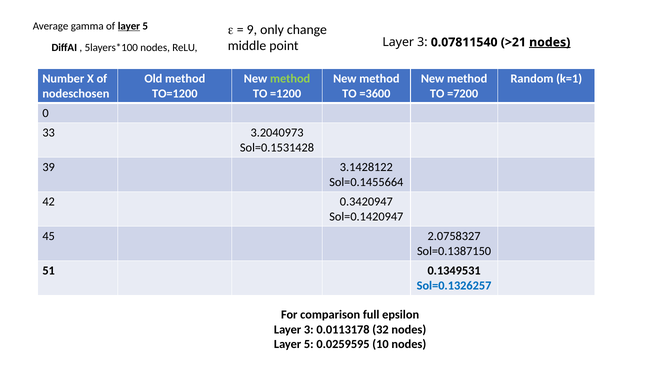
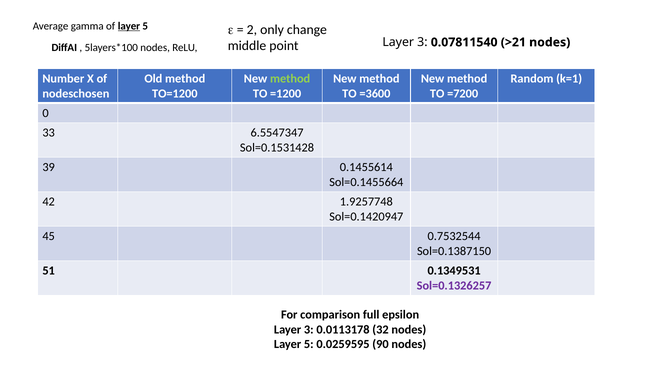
9: 9 -> 2 (252, 30)
nodes underline: present -> none (550, 42)
3.2040973: 3.2040973 -> 6.5547347 (277, 133)
3.1428122: 3.1428122 -> 0.1455614 (366, 168)
0.3420947: 0.3420947 -> 1.9257748 (366, 202)
2.0758327: 2.0758327 -> 0.7532544 (454, 237)
Sol=0.1326257 colour: blue -> purple (454, 286)
10: 10 -> 90 (381, 345)
